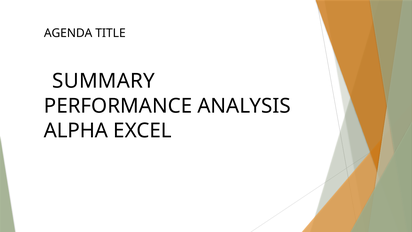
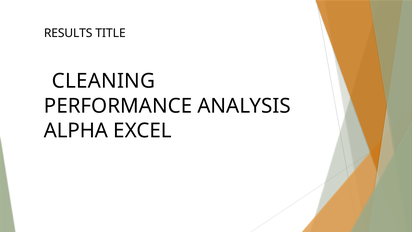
AGENDA: AGENDA -> RESULTS (68, 33)
SUMMARY: SUMMARY -> CLEANING (104, 81)
